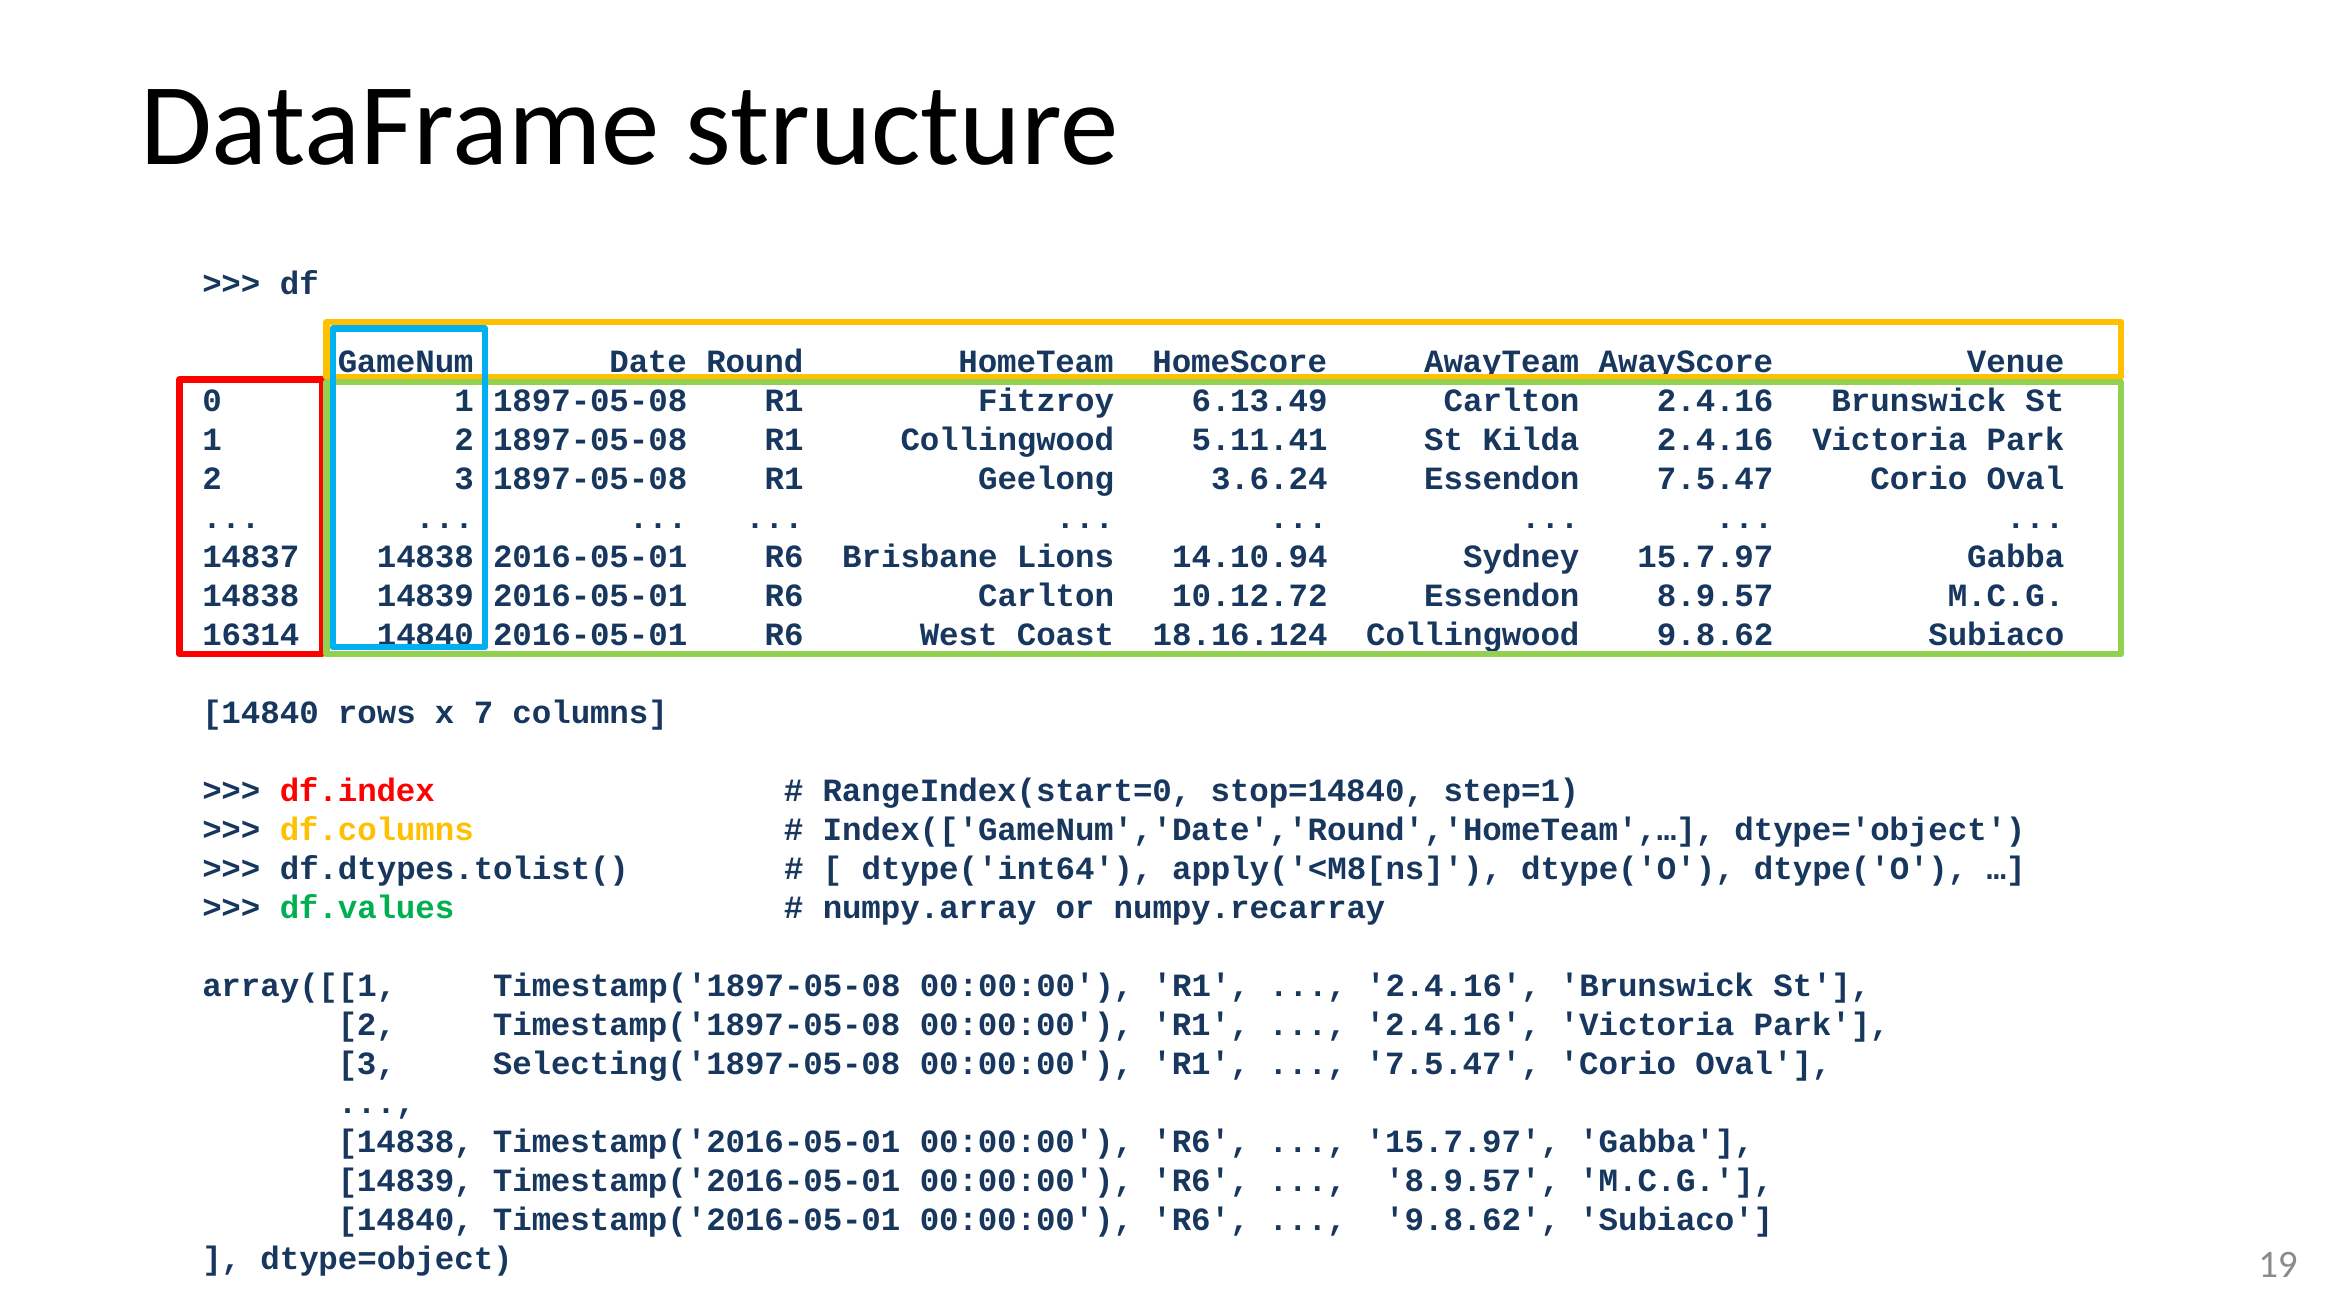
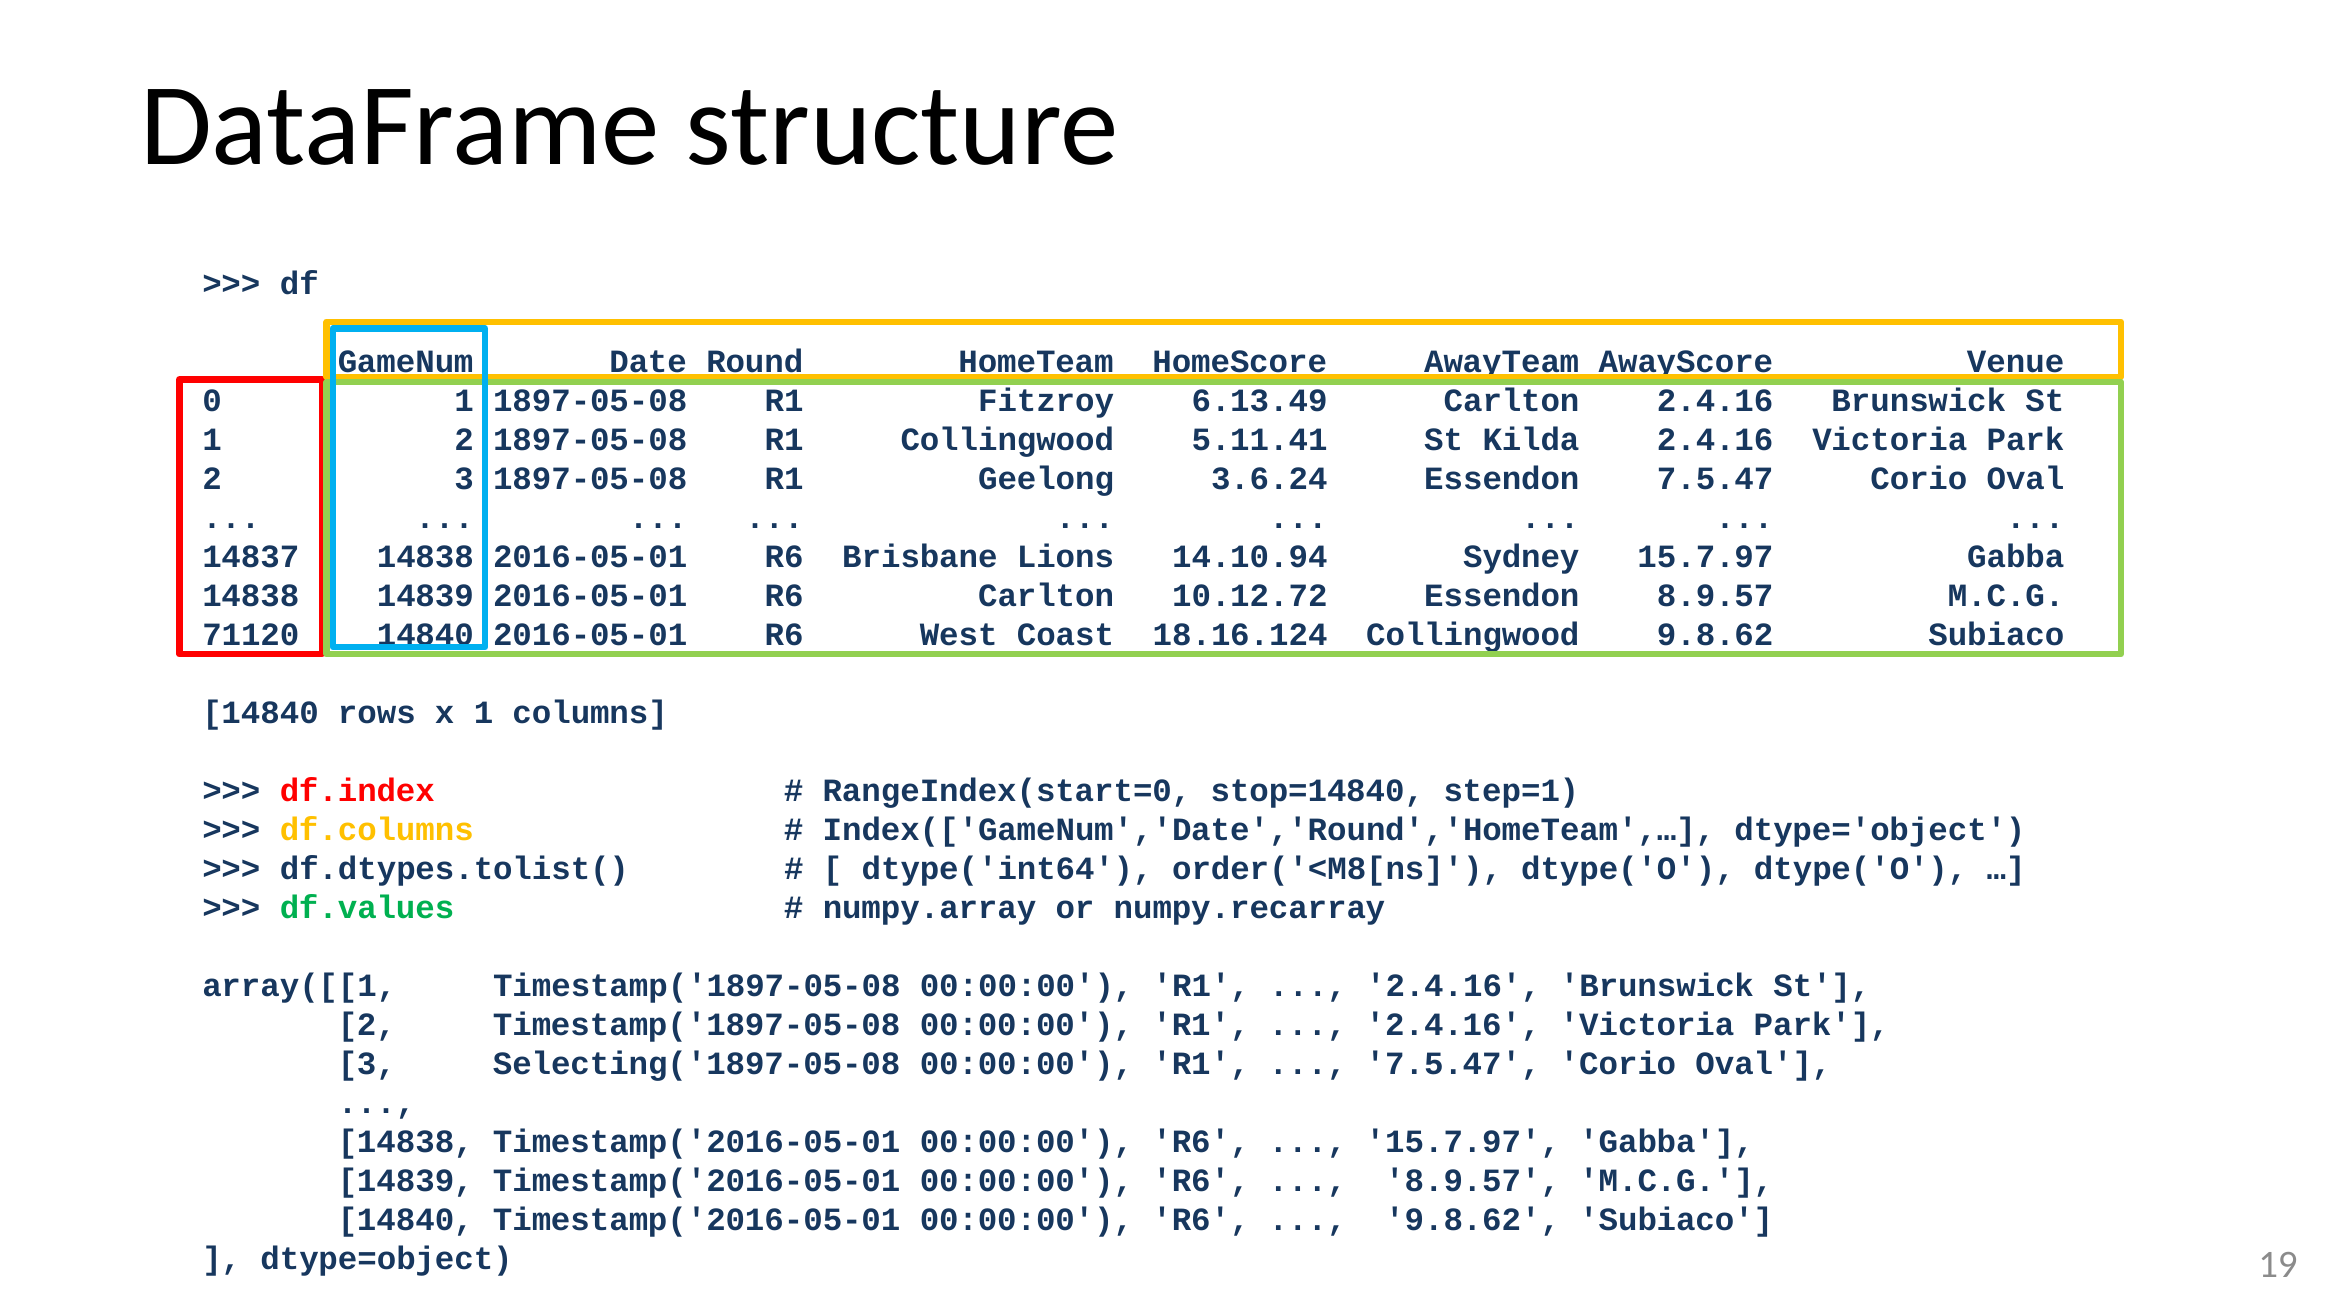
16314: 16314 -> 71120 (251, 635)
x 7: 7 -> 1 (484, 713)
apply('<M8[ns: apply('<M8[ns -> order('<M8[ns (1337, 869)
